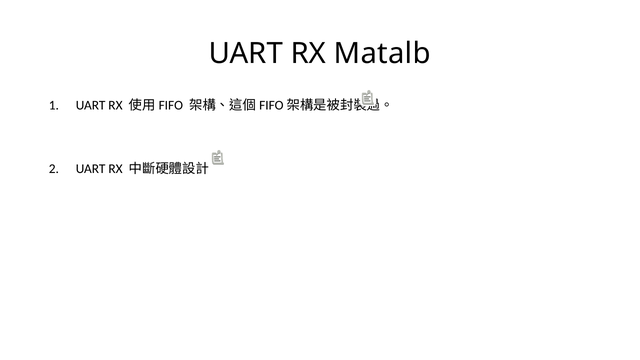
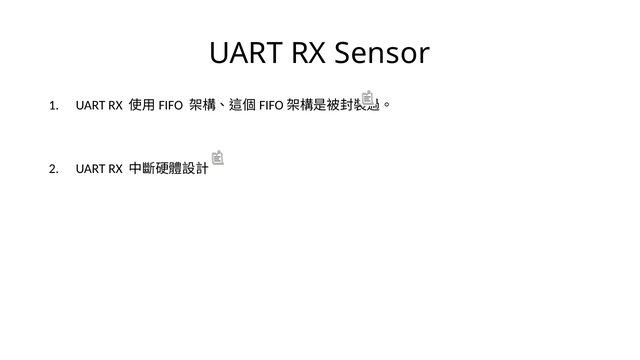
Matalb: Matalb -> Sensor (382, 54)
